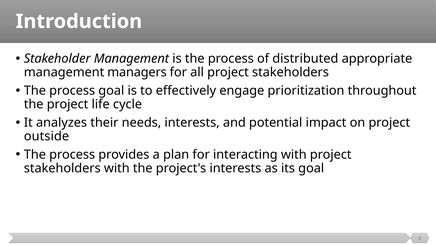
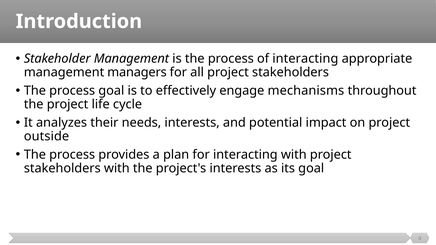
of distributed: distributed -> interacting (305, 59)
prioritization: prioritization -> mechanisms (306, 91)
